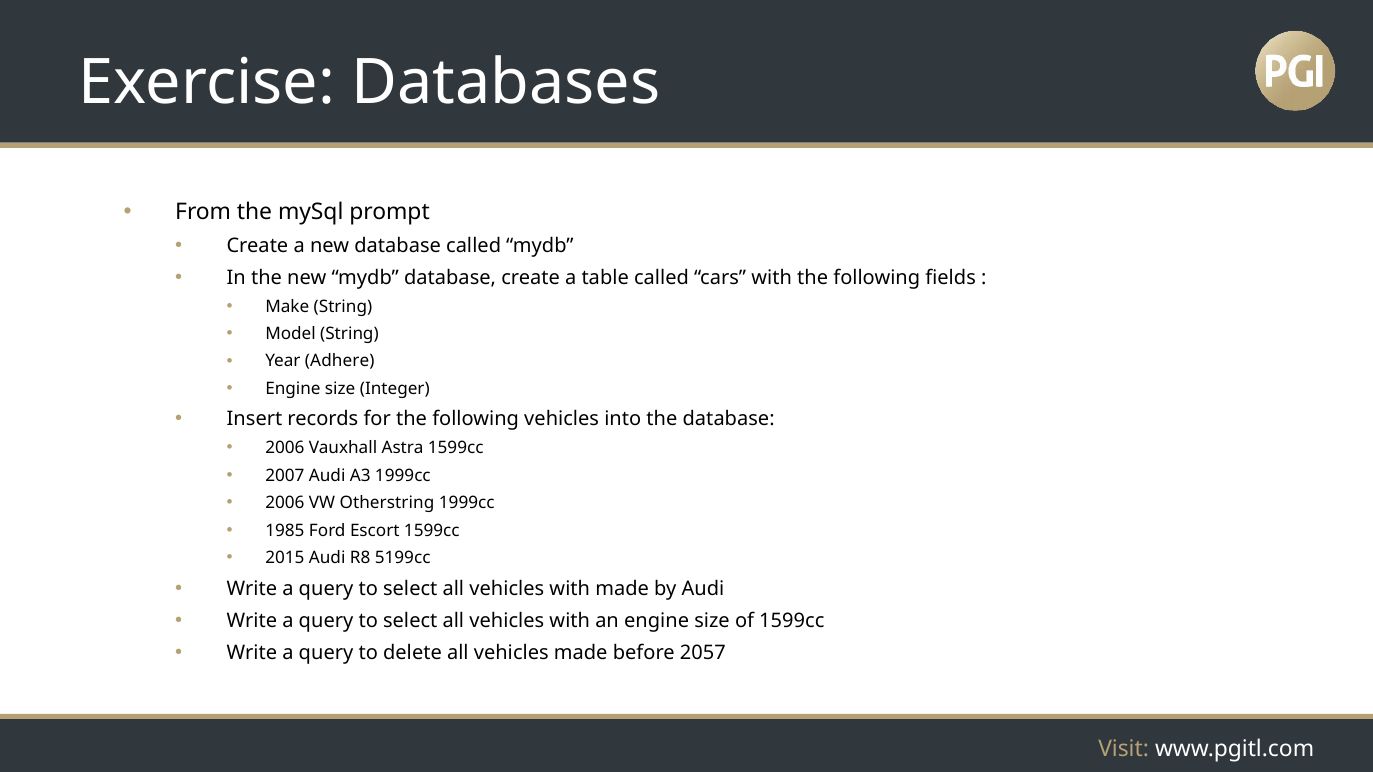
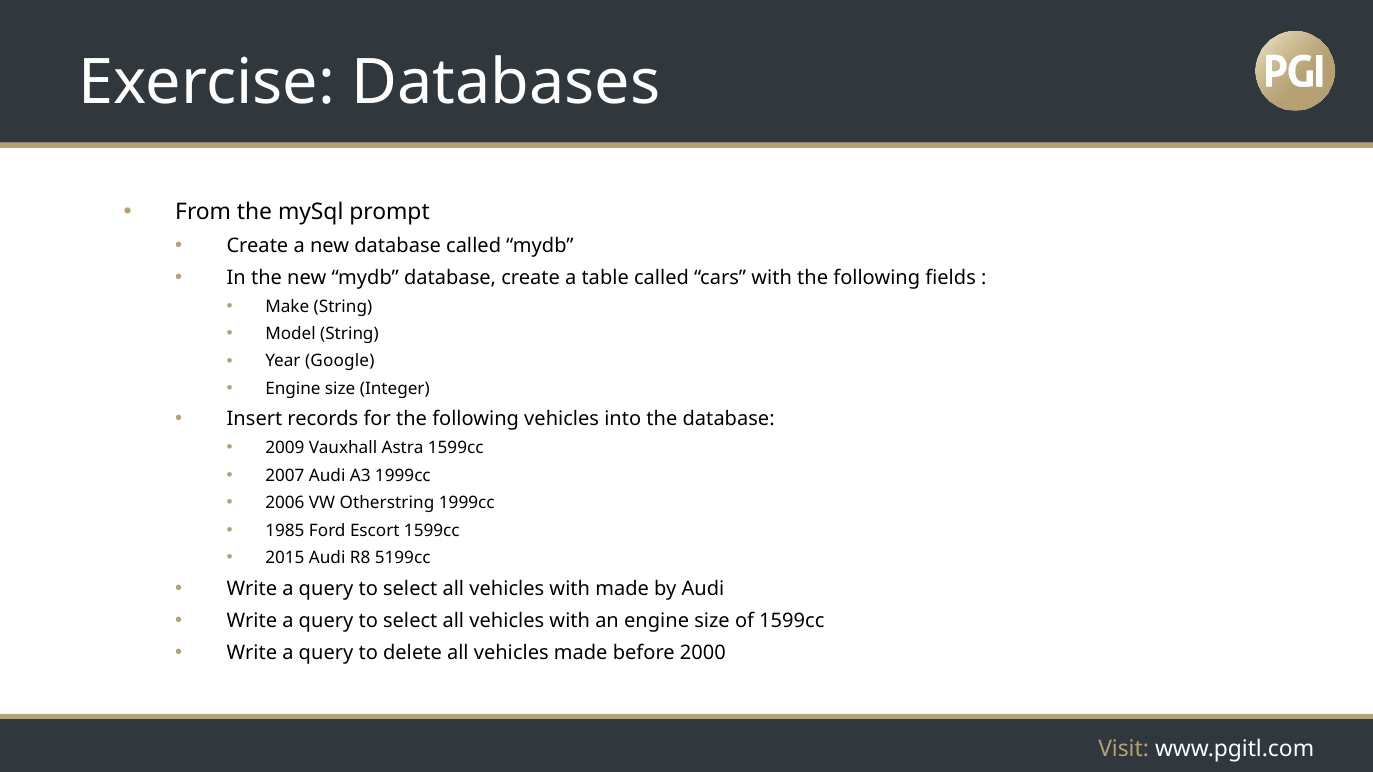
Adhere: Adhere -> Google (340, 361)
2006: 2006 -> 2009 (285, 448)
2057: 2057 -> 2000 (703, 653)
